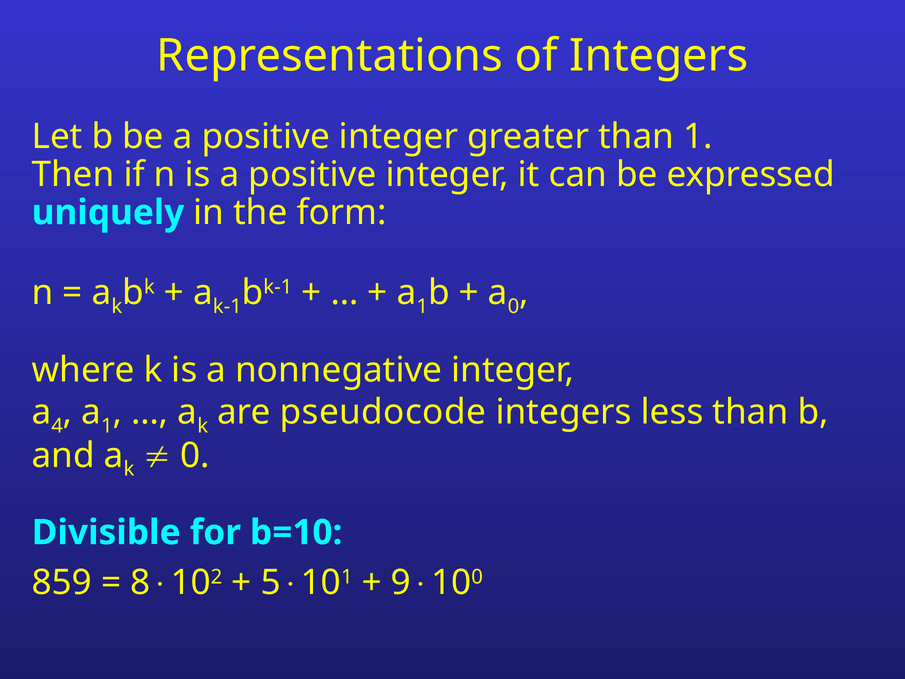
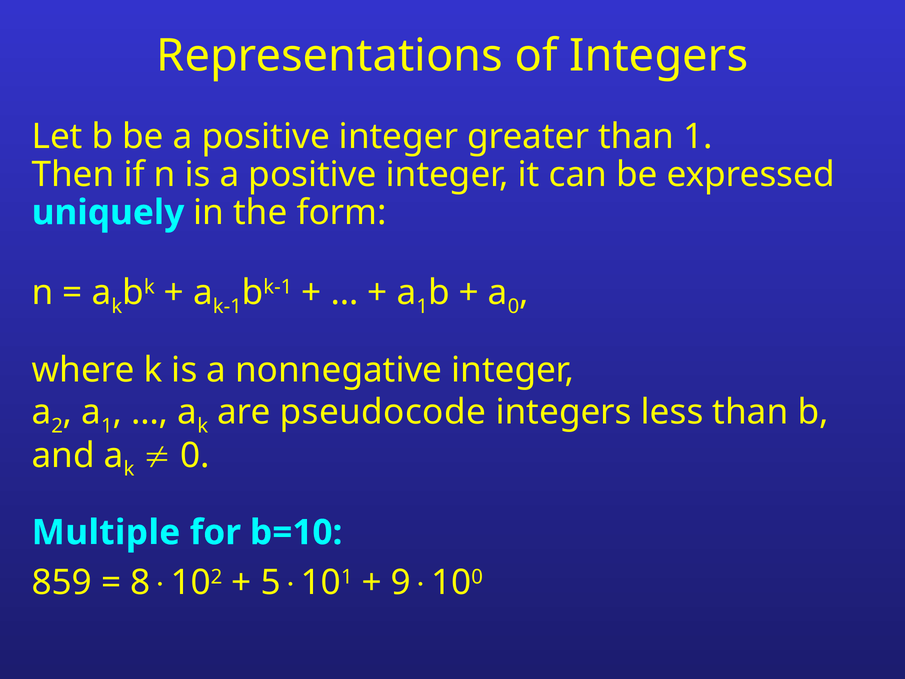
4: 4 -> 2 (57, 426)
Divisible: Divisible -> Multiple (106, 532)
